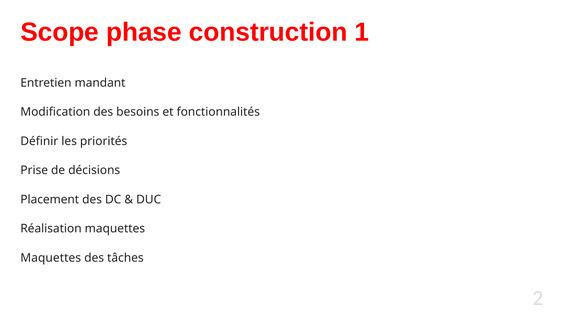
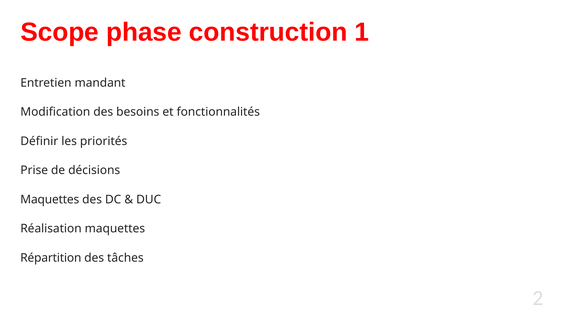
Placement: Placement -> Maquettes (50, 200)
Maquettes: Maquettes -> Répartition (51, 258)
